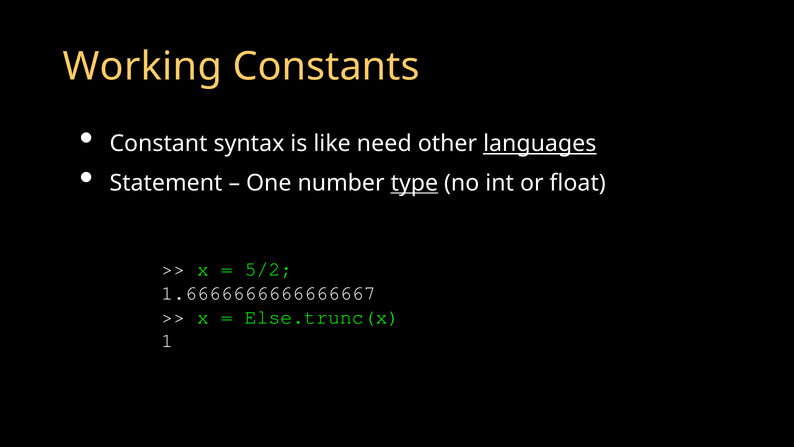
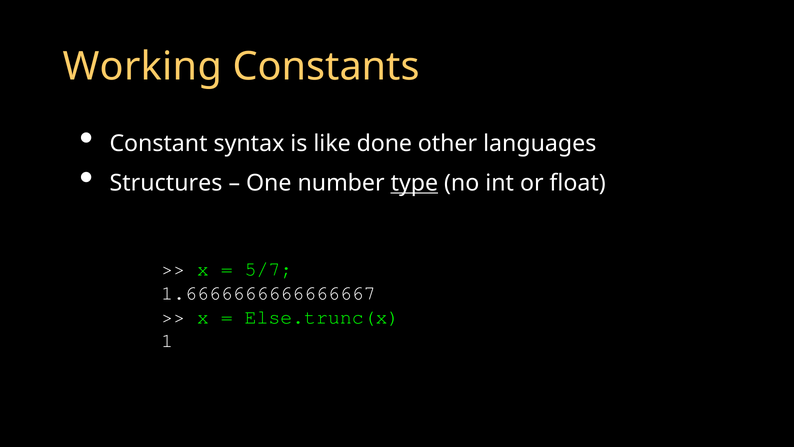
need: need -> done (384, 144)
languages underline: present -> none (540, 144)
Statement: Statement -> Structures (166, 183)
5/2: 5/2 -> 5/7 (268, 269)
